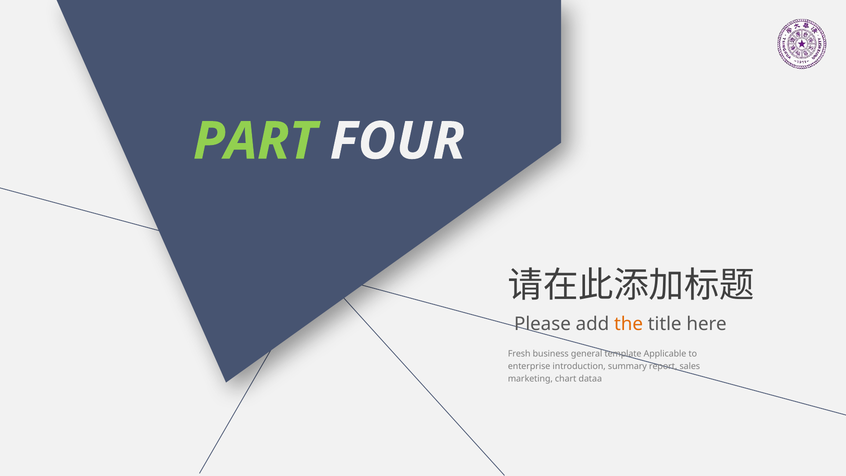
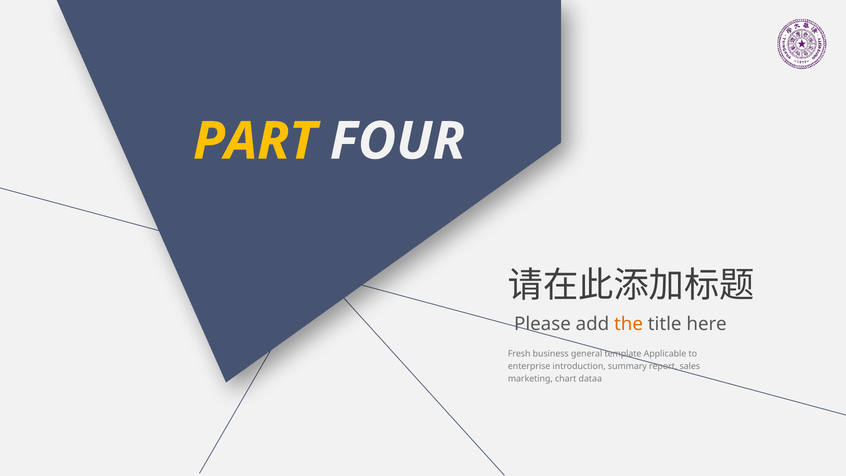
PART colour: light green -> yellow (255, 141)
